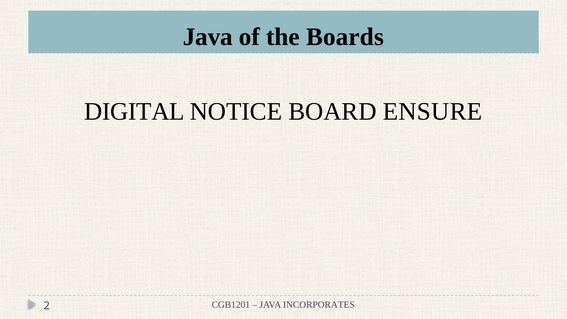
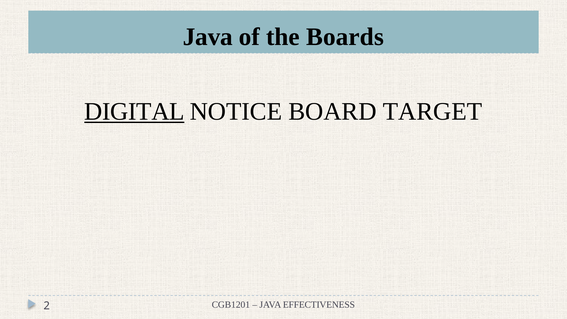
DIGITAL underline: none -> present (134, 111)
ENSURE: ENSURE -> TARGET (433, 111)
INCORPORATES: INCORPORATES -> EFFECTIVENESS (319, 305)
